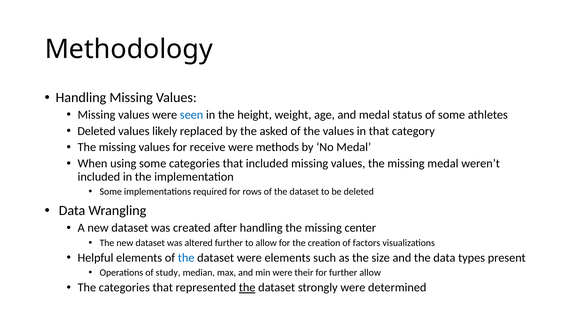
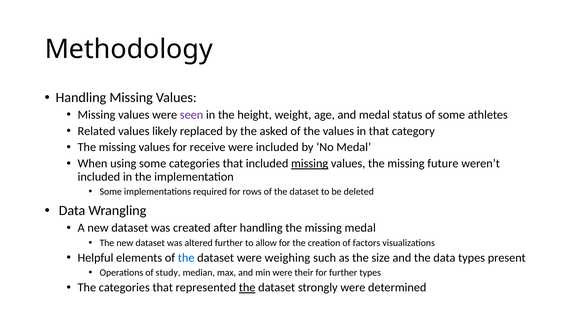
seen colour: blue -> purple (192, 115)
Deleted: Deleted -> Related (97, 131)
were methods: methods -> included (277, 147)
missing underline: none -> present (310, 163)
missing medal: medal -> future (443, 163)
missing center: center -> medal (360, 228)
were elements: elements -> weighing (287, 257)
further allow: allow -> types (370, 272)
